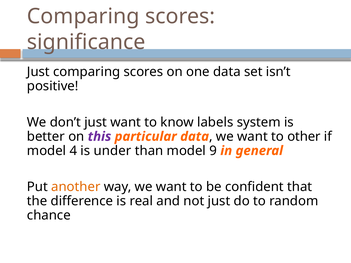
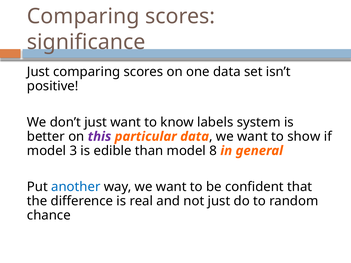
other: other -> show (304, 137)
4: 4 -> 3 (73, 151)
under: under -> edible (113, 151)
9: 9 -> 8 (213, 151)
another colour: orange -> blue (76, 187)
